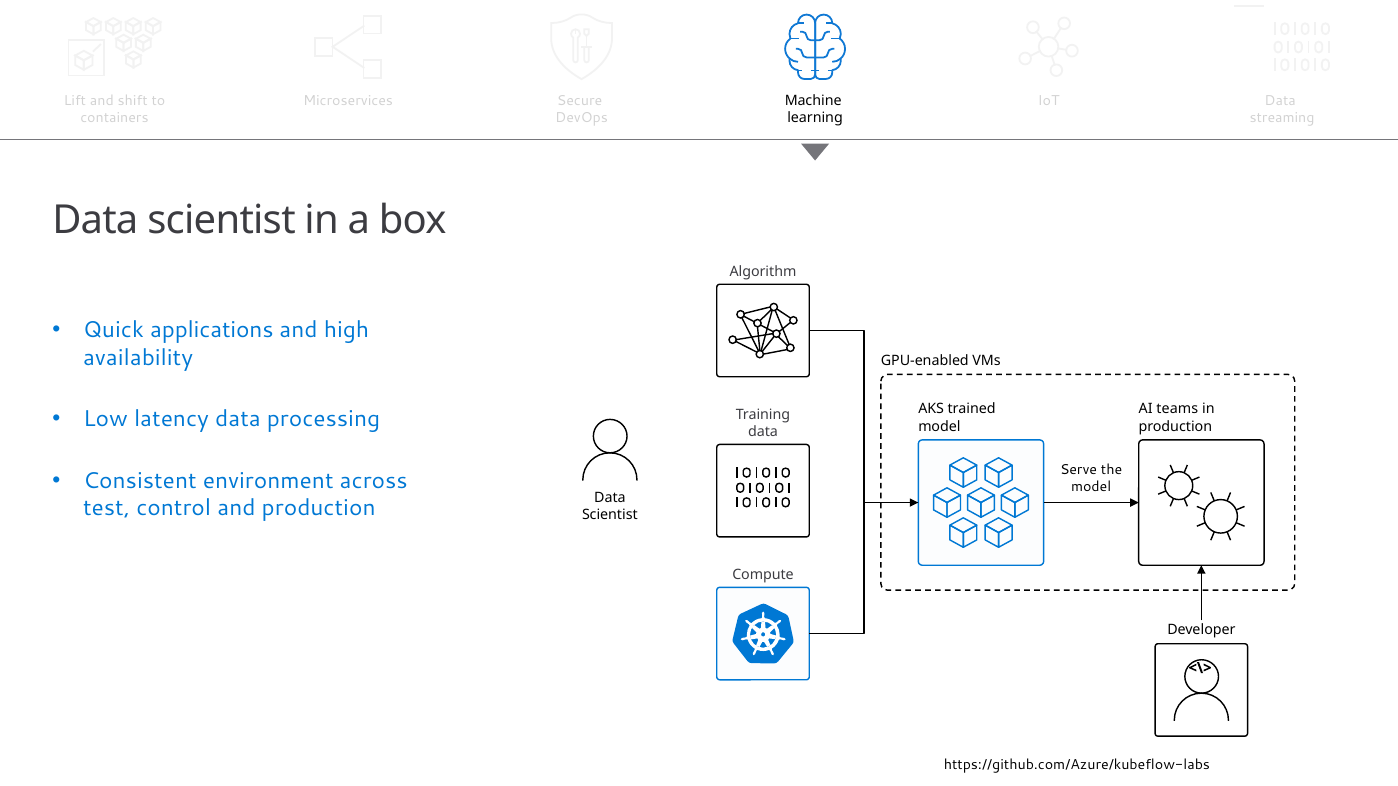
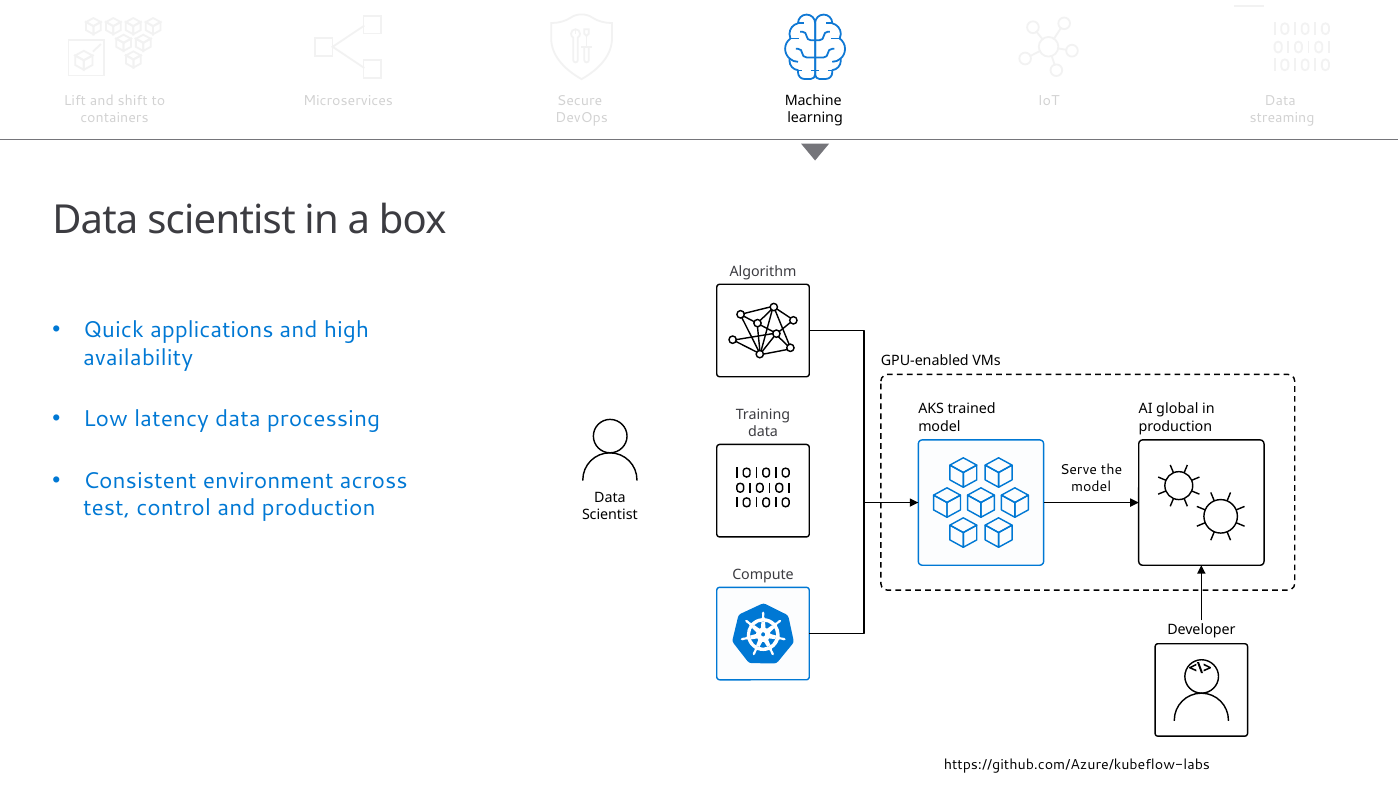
teams: teams -> global (1177, 409)
